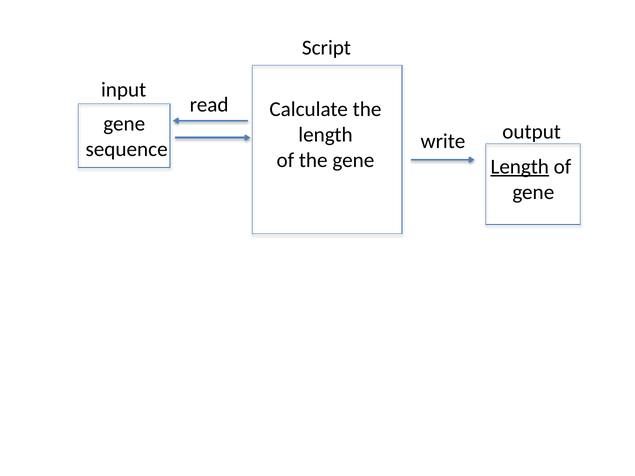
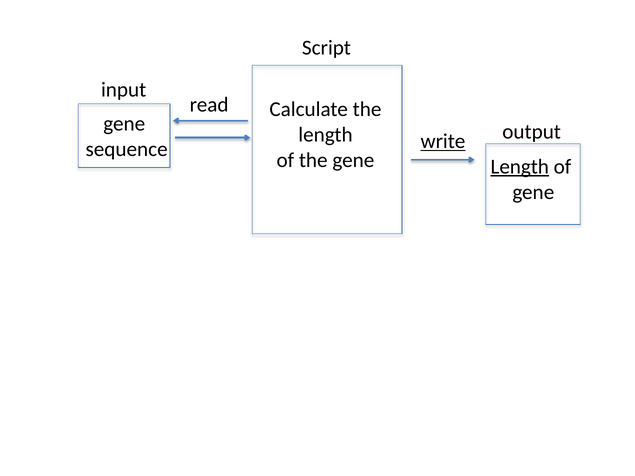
write underline: none -> present (443, 142)
